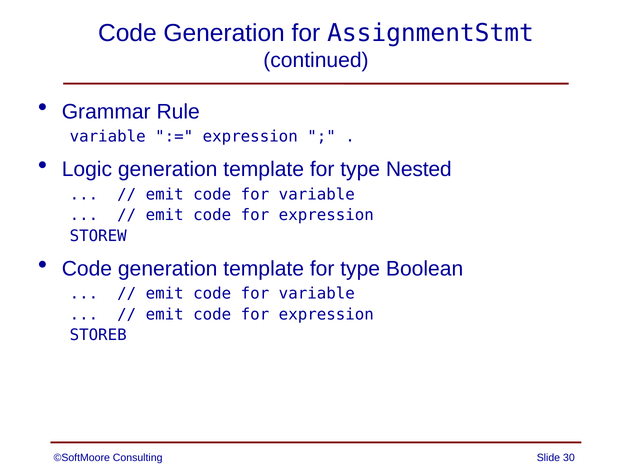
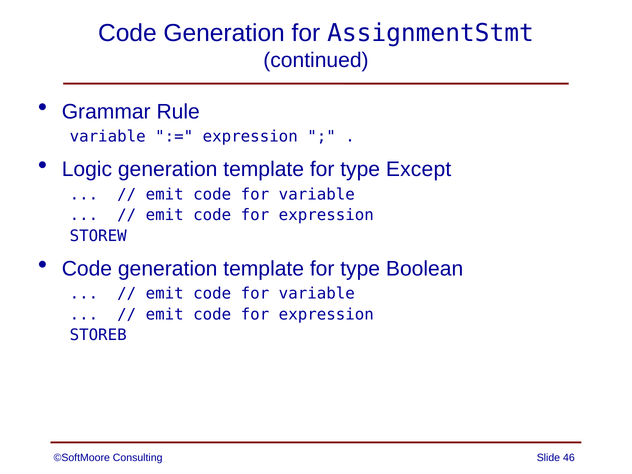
Nested: Nested -> Except (419, 169)
30: 30 -> 46 (569, 458)
